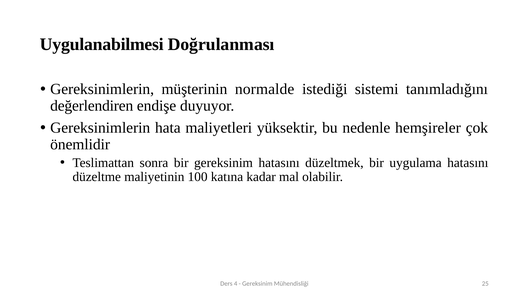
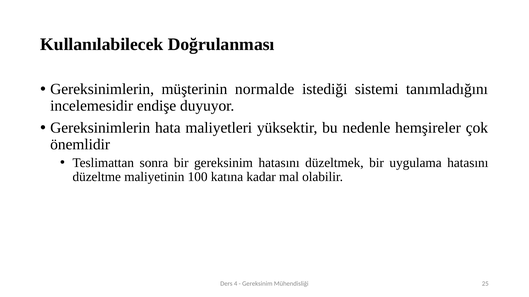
Uygulanabilmesi: Uygulanabilmesi -> Kullanılabilecek (102, 44)
değerlendiren: değerlendiren -> incelemesidir (92, 106)
